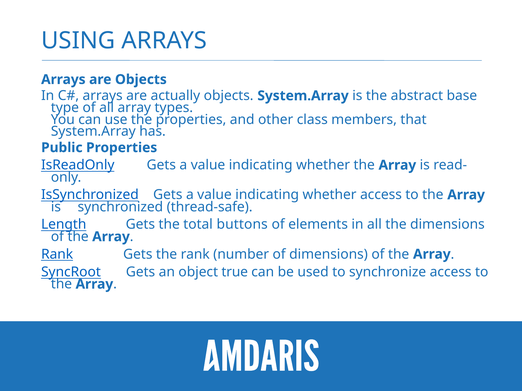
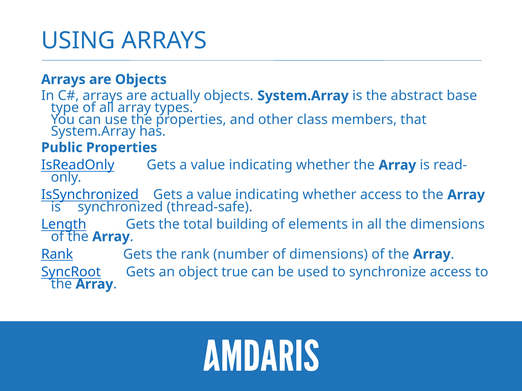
buttons: buttons -> building (242, 225)
